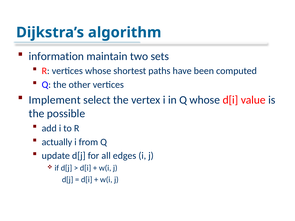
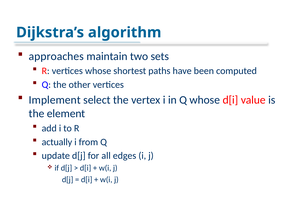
information: information -> approaches (56, 56)
possible: possible -> element (66, 114)
